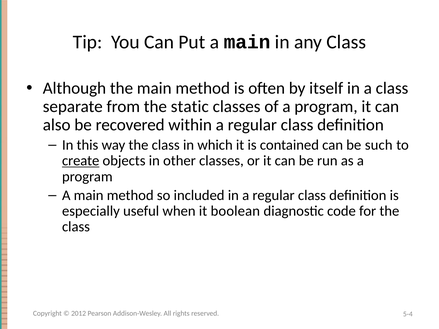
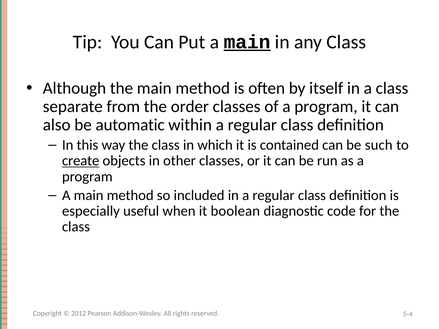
main underline: none -> present (247, 42)
static: static -> order (190, 107)
recovered: recovered -> automatic (130, 125)
